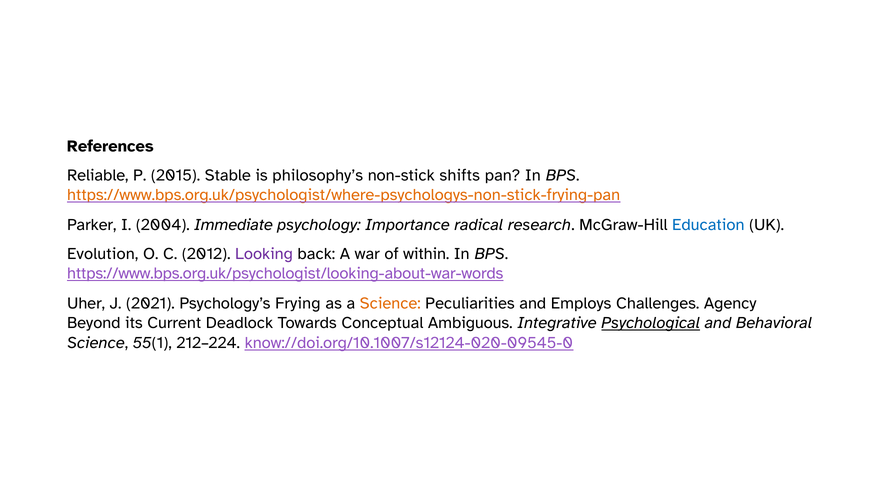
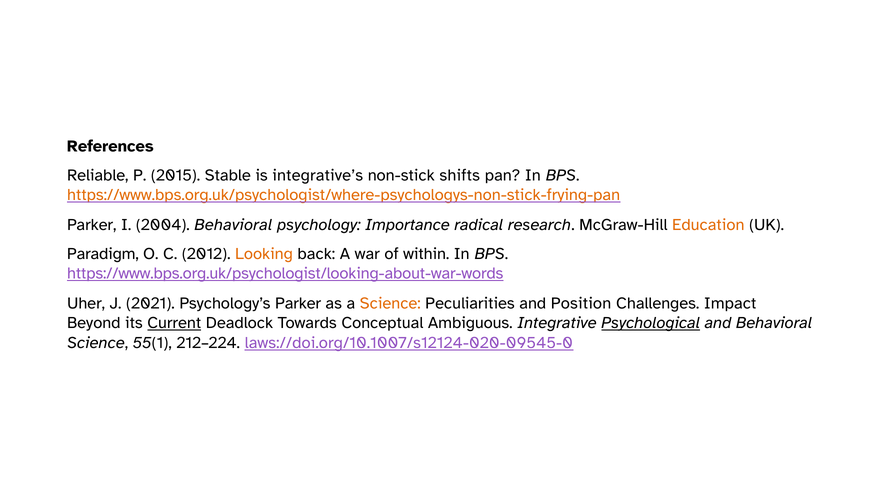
philosophy’s: philosophy’s -> integrative’s (318, 175)
2004 Immediate: Immediate -> Behavioral (233, 225)
Education colour: blue -> orange (708, 225)
Evolution: Evolution -> Paradigm (103, 254)
Looking colour: purple -> orange (264, 254)
Psychology’s Frying: Frying -> Parker (298, 303)
Employs: Employs -> Position (581, 303)
Agency: Agency -> Impact (730, 303)
Current underline: none -> present (174, 323)
know://doi.org/10.1007/s12124-020-09545-0: know://doi.org/10.1007/s12124-020-09545-0 -> laws://doi.org/10.1007/s12124-020-09545-0 (409, 343)
